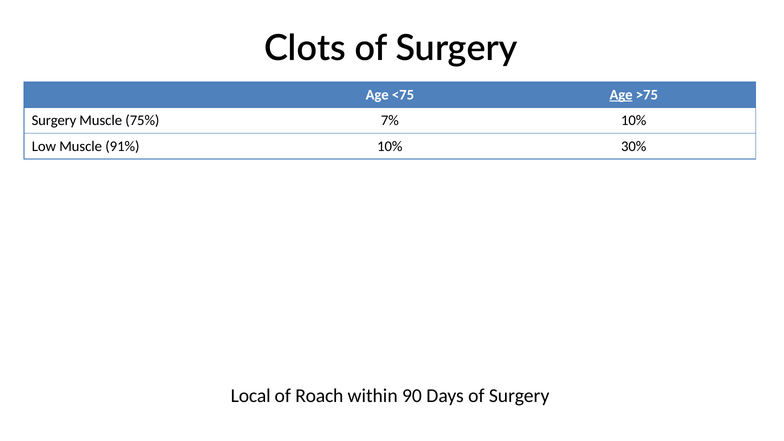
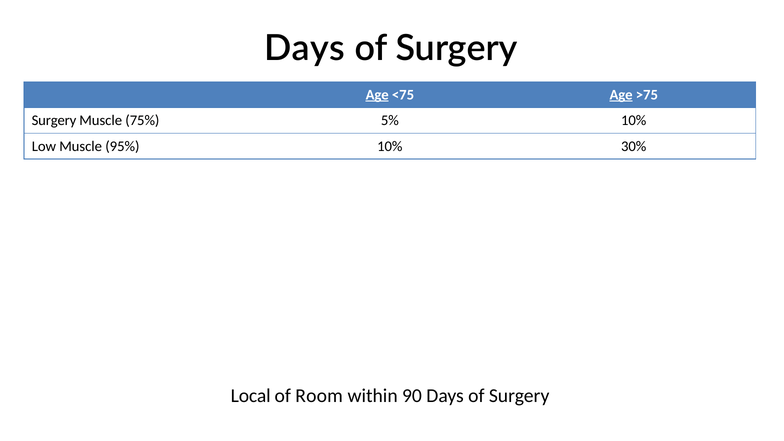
Clots: Clots -> Days (305, 49)
Age underline: none -> present (377, 95)
7%: 7% -> 5% (390, 120)
91%: 91% -> 95% (122, 146)
Roach: Roach -> Room (319, 396)
